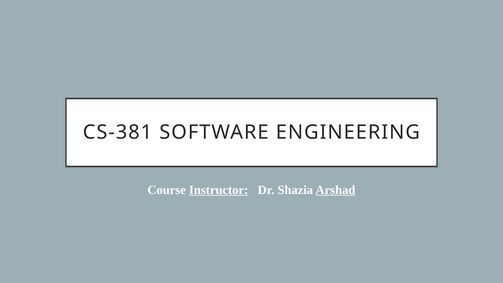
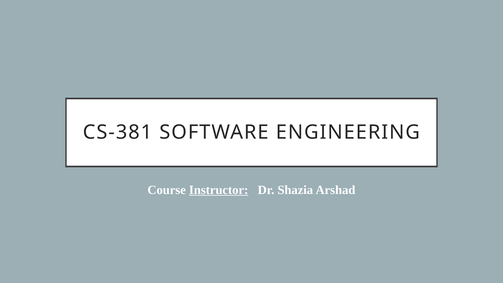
Arshad underline: present -> none (335, 190)
